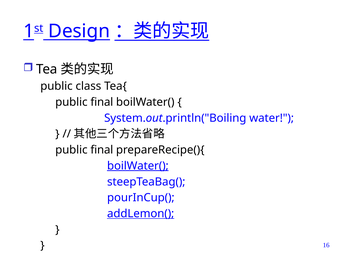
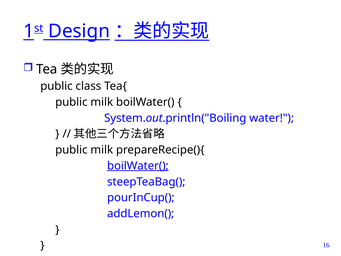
final: final -> milk (102, 102)
final: final -> milk (102, 150)
addLemon( underline: present -> none (141, 213)
